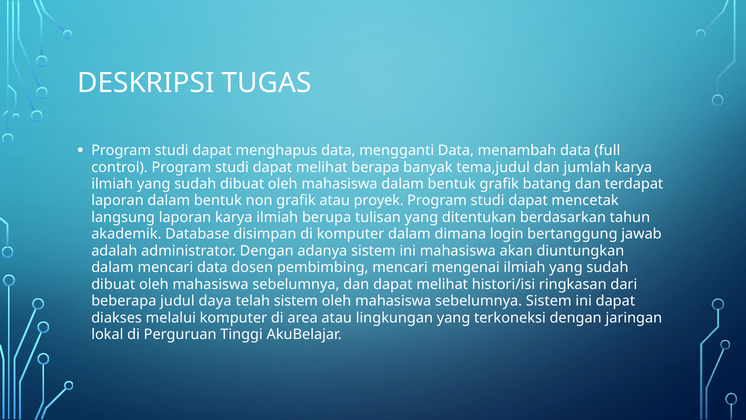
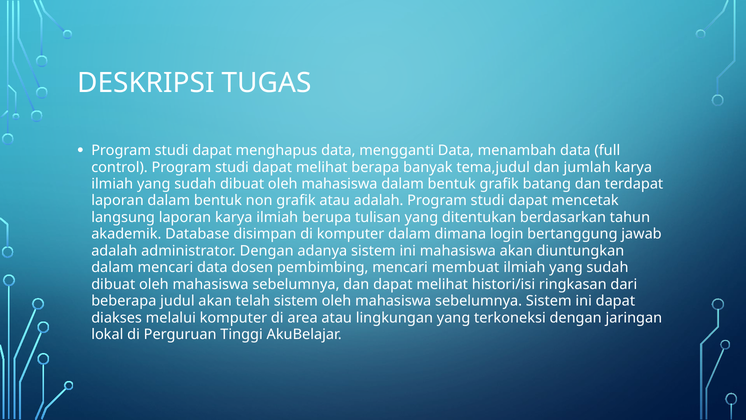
atau proyek: proyek -> adalah (379, 201)
mengenai: mengenai -> membuat (466, 267)
judul daya: daya -> akan (215, 301)
